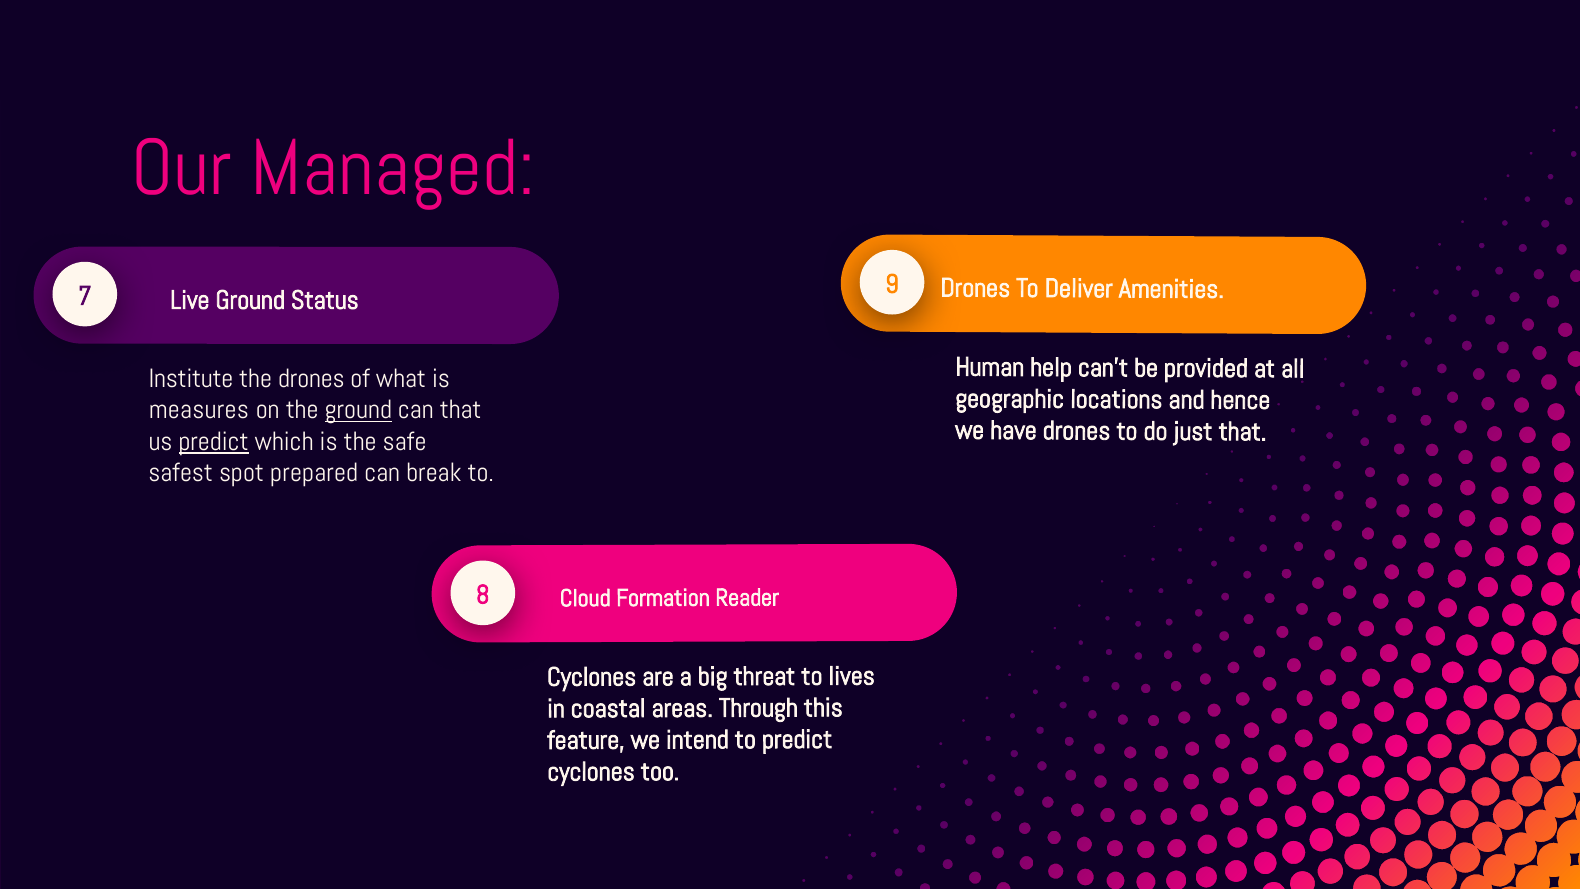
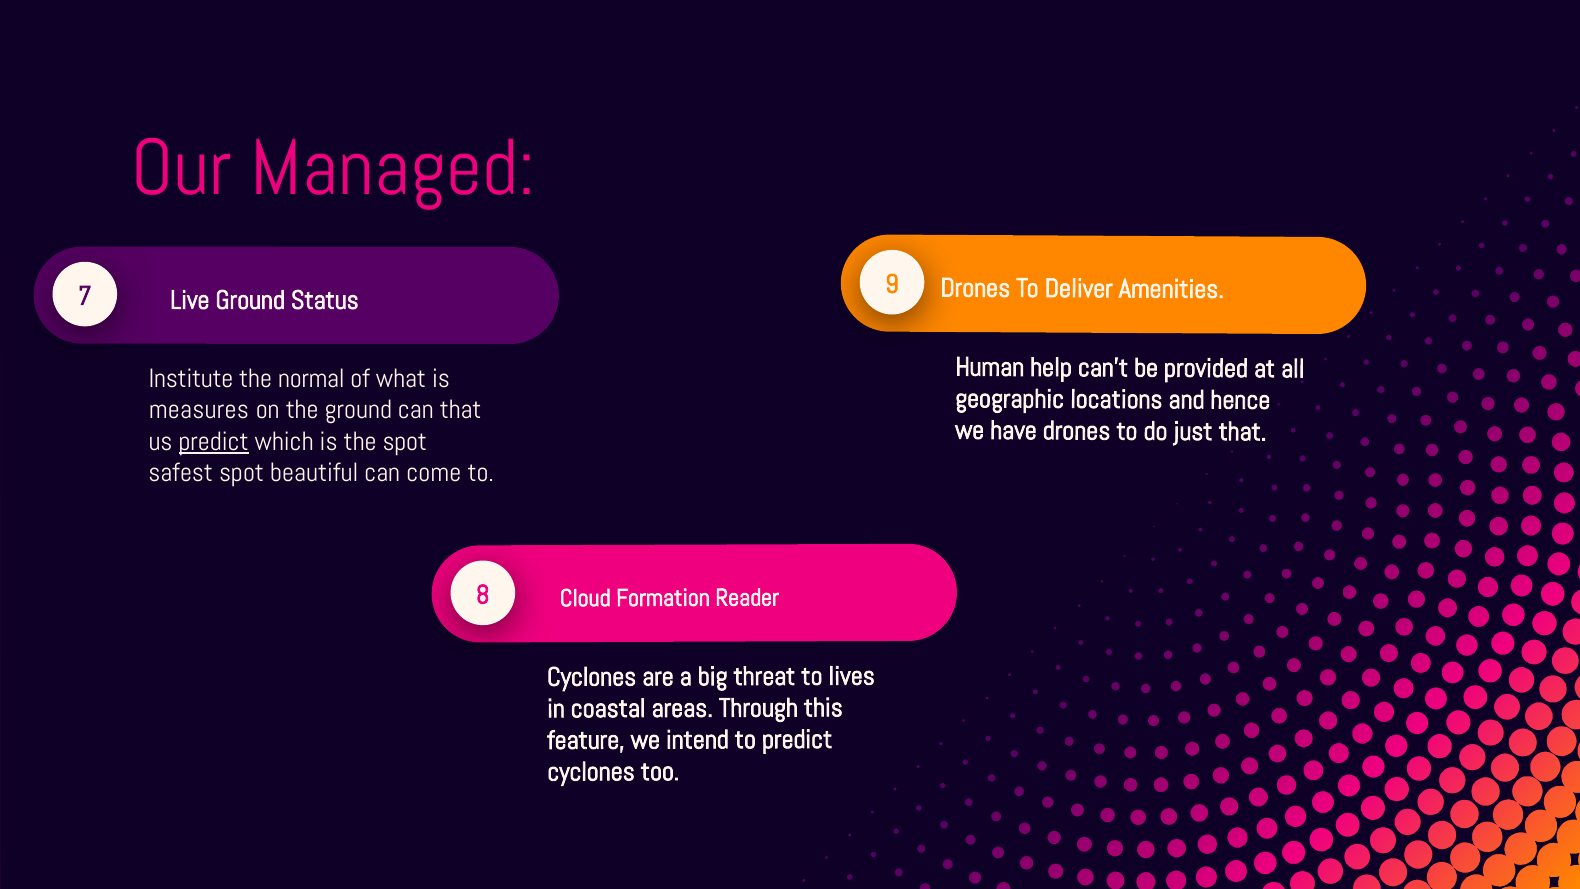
the drones: drones -> normal (311, 378)
ground underline: present -> none (358, 410)
the safe: safe -> spot (405, 442)
prepared: prepared -> beautiful (314, 473)
break: break -> come (434, 473)
